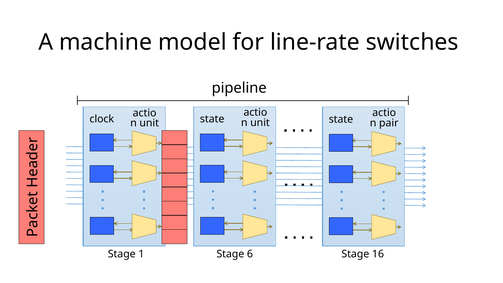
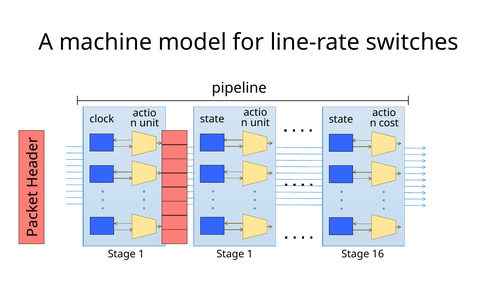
pair: pair -> cost (389, 123)
1 Stage 6: 6 -> 1 (250, 254)
